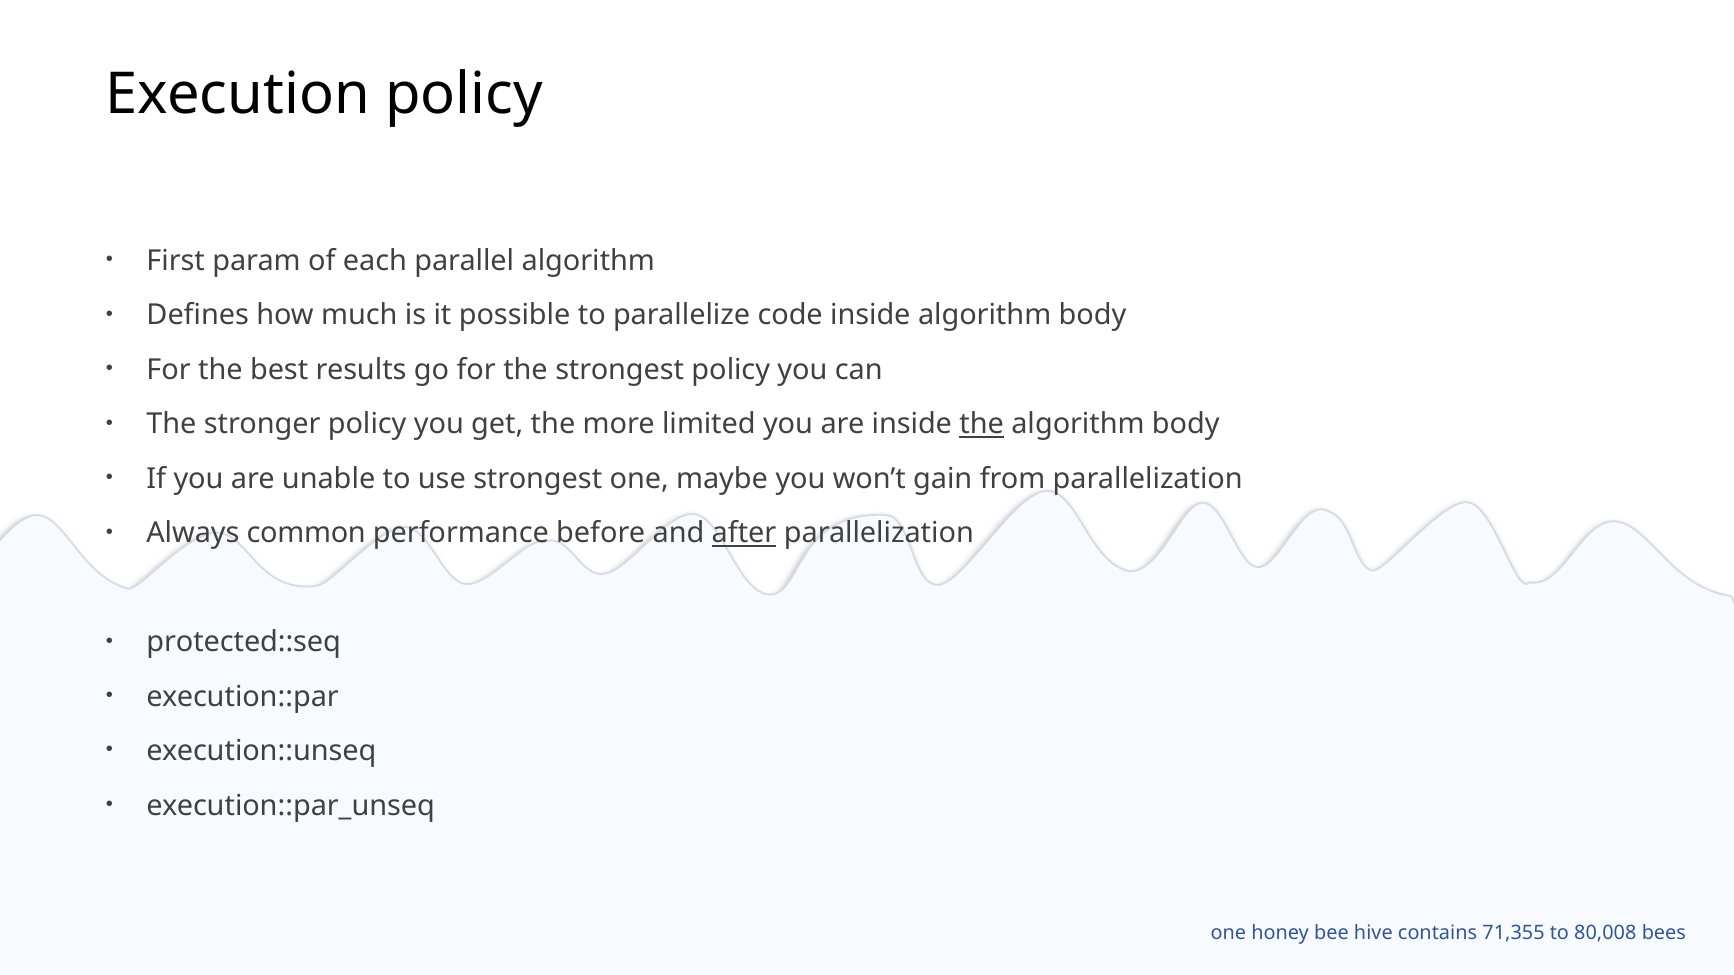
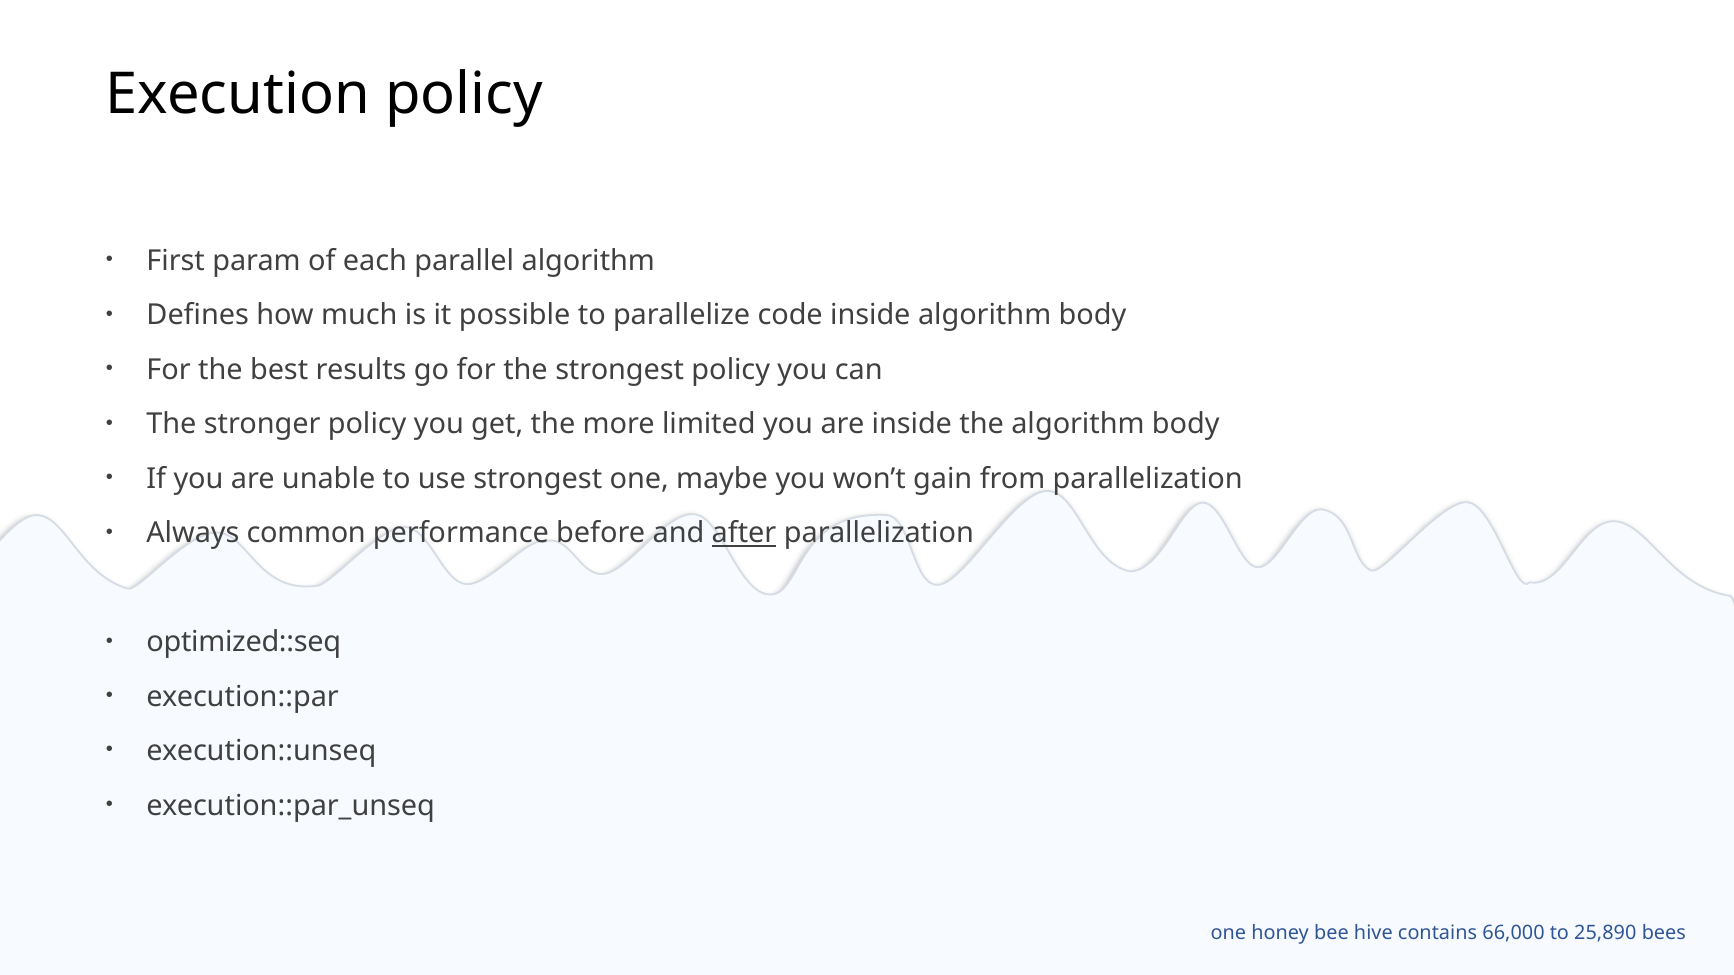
the underline: present -> none (982, 424)
protected::seq: protected::seq -> optimized::seq (244, 642)
71,355: 71,355 -> 66,000 (1514, 933)
80,008: 80,008 -> 25,890 (1605, 933)
